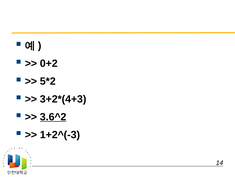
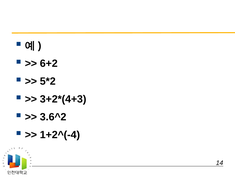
0+2: 0+2 -> 6+2 (49, 63)
3.6^2 underline: present -> none (53, 116)
1+2^(-3: 1+2^(-3 -> 1+2^(-4 (60, 134)
